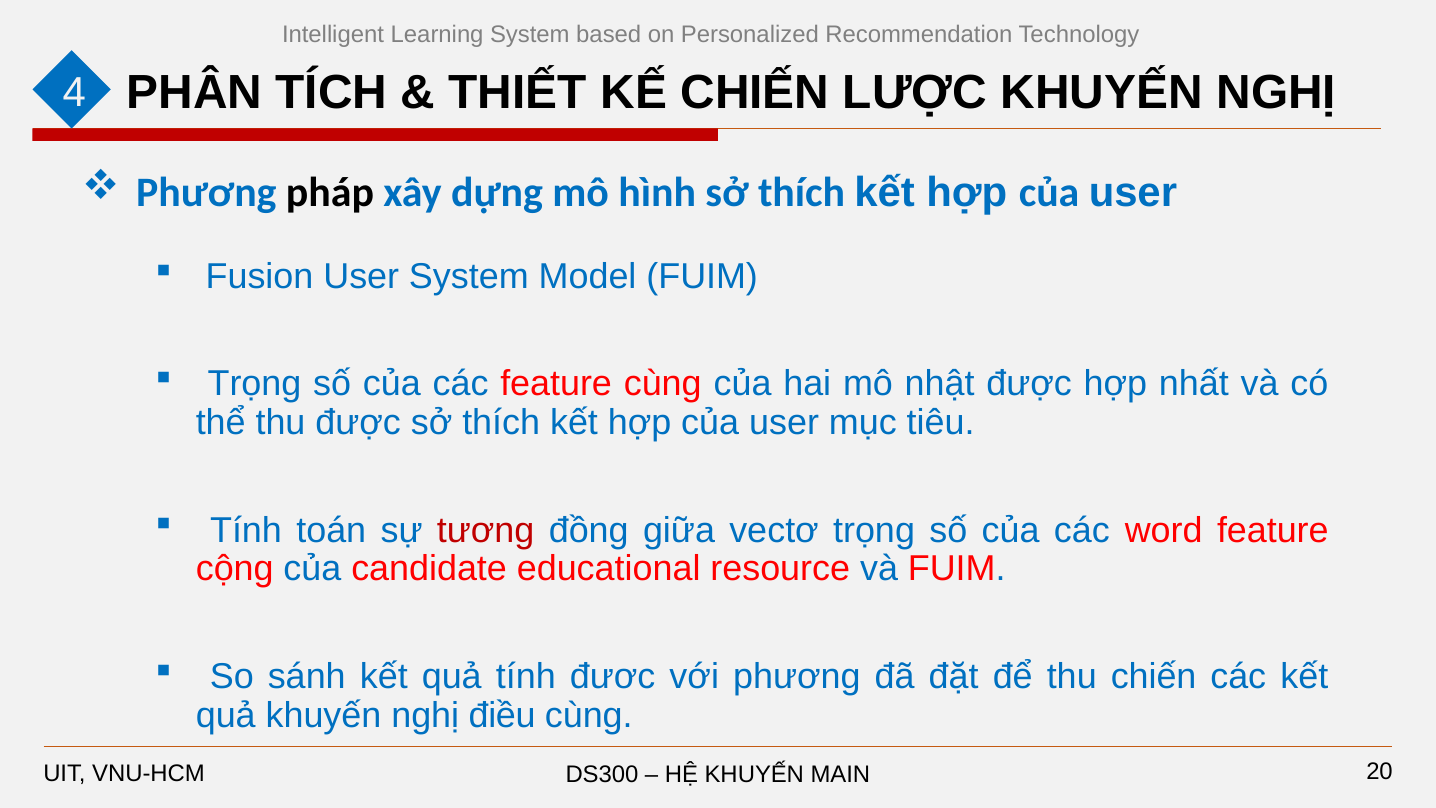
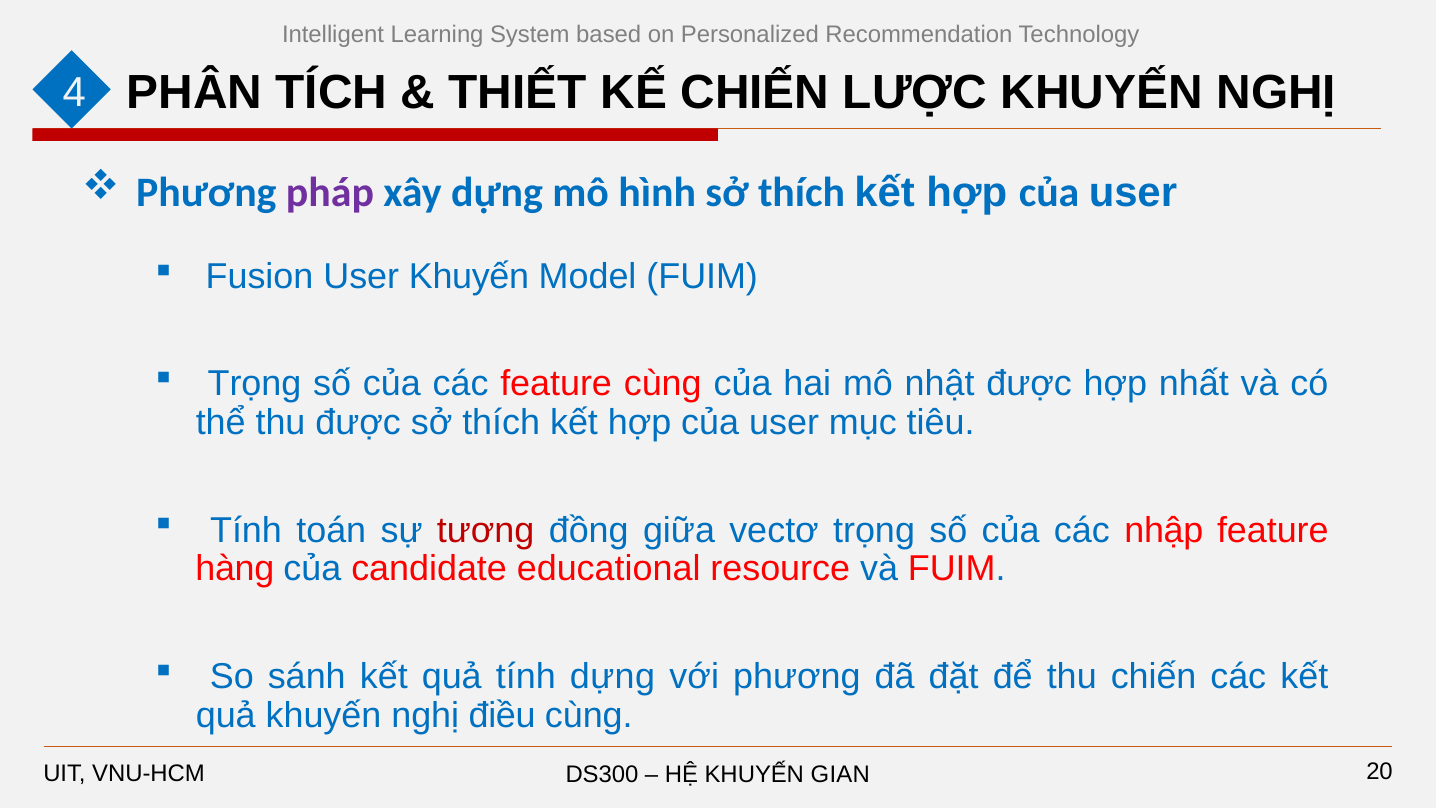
pháp colour: black -> purple (330, 193)
User System: System -> Khuyến (469, 276)
word: word -> nhập (1164, 530)
cộng: cộng -> hàng (235, 569)
tính đươc: đươc -> dựng (612, 676)
MAIN: MAIN -> GIAN (840, 774)
